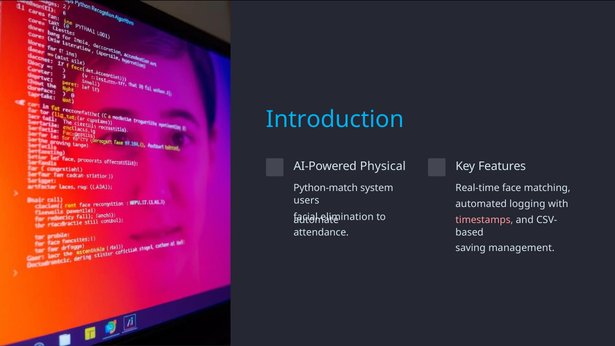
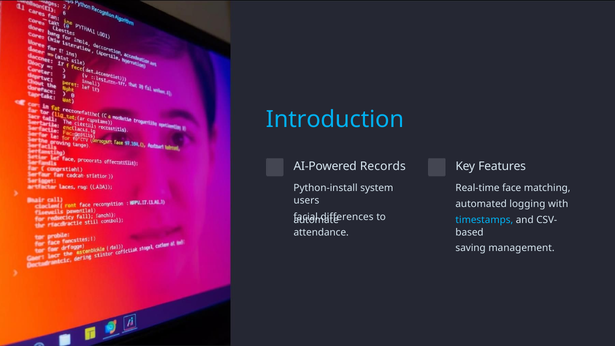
Physical: Physical -> Records (383, 166)
Python-match: Python-match -> Python-install (326, 188)
elimination: elimination -> differences (347, 217)
timestamps colour: pink -> light blue (484, 220)
